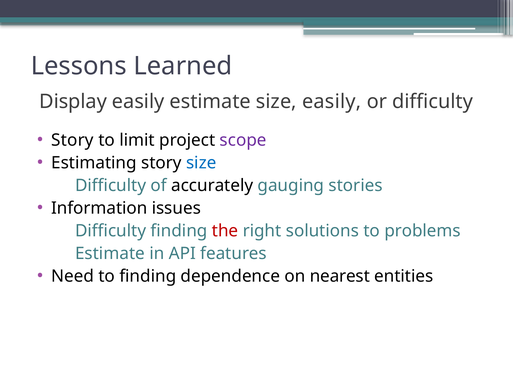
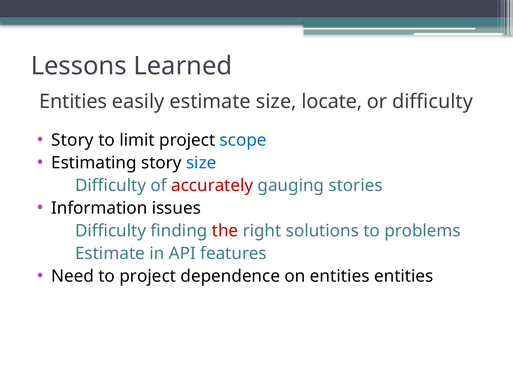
Display: Display -> Entities (73, 101)
size easily: easily -> locate (332, 101)
scope colour: purple -> blue (243, 140)
accurately colour: black -> red (212, 185)
to finding: finding -> project (148, 276)
on nearest: nearest -> entities (340, 276)
